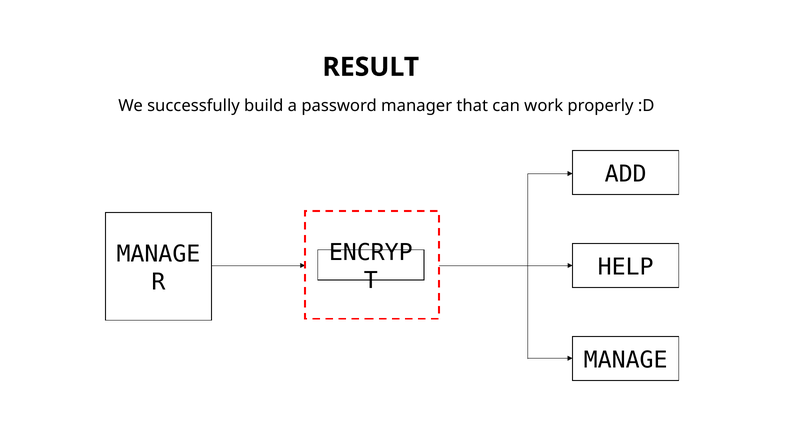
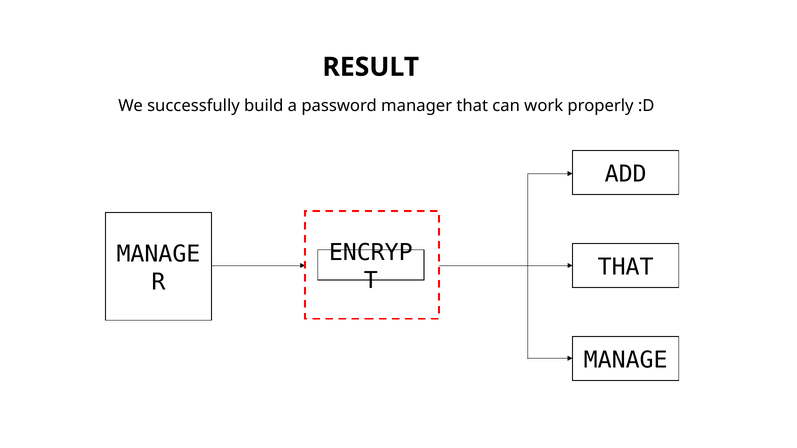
HELP: HELP -> THAT (626, 267)
